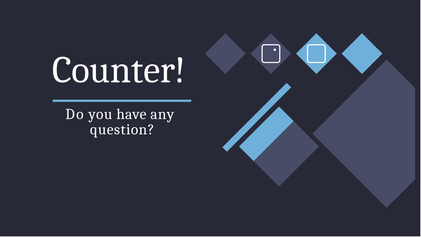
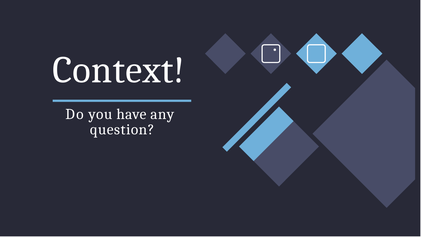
Counter: Counter -> Context (119, 70)
